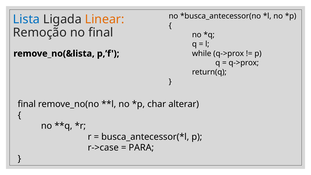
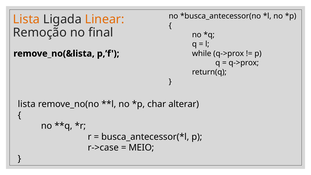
Lista colour: blue -> orange (26, 19)
final: final -> lista (27, 104)
PARA: PARA -> MEIO (141, 148)
